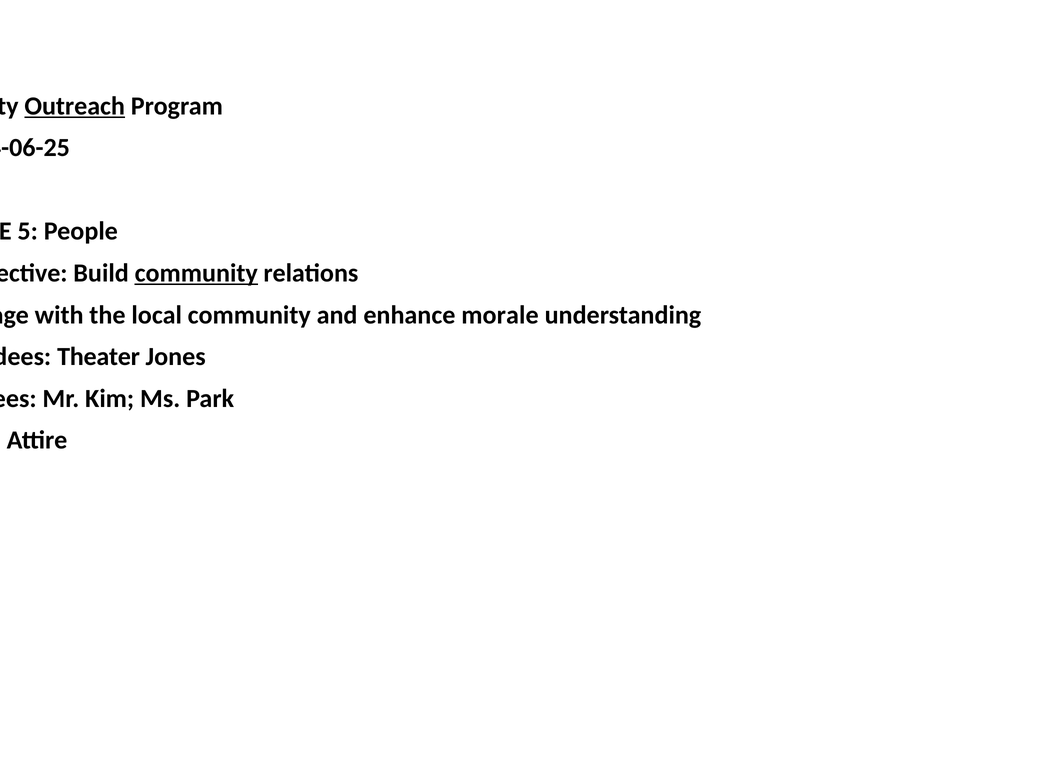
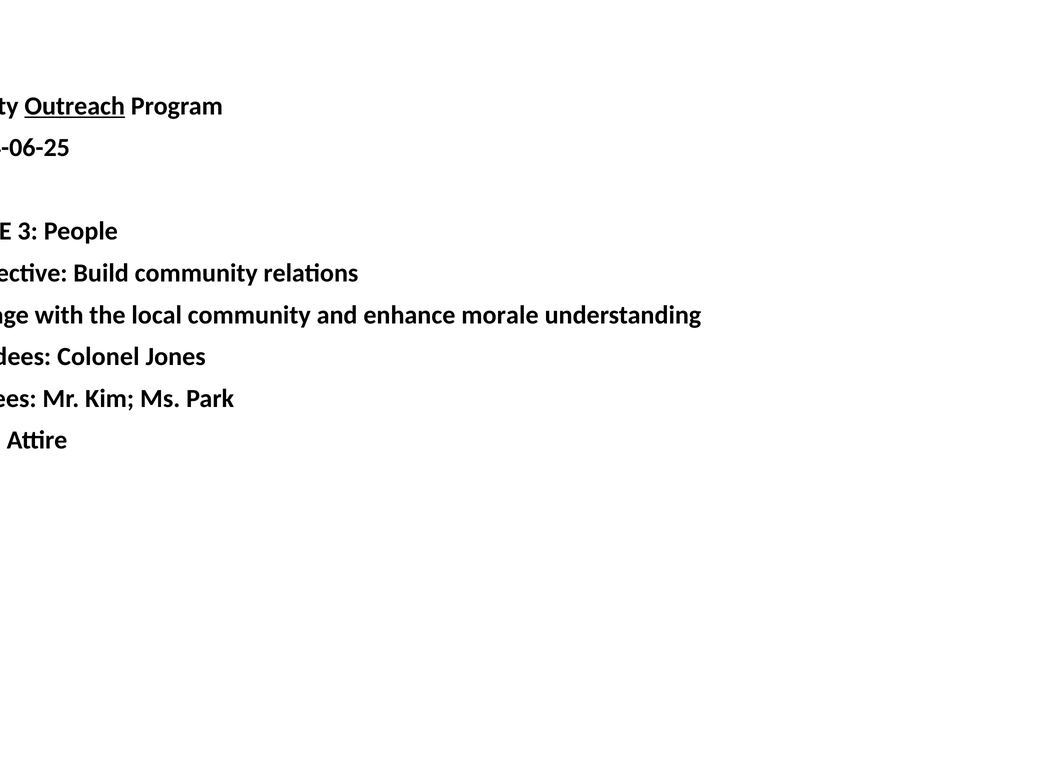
5: 5 -> 3 (28, 231)
community underline: present -> none (196, 273)
Theater: Theater -> Colonel (98, 357)
